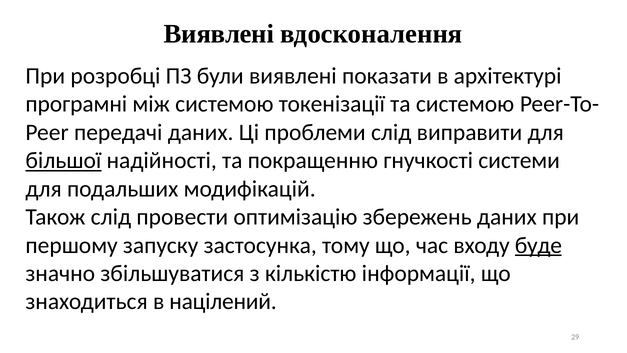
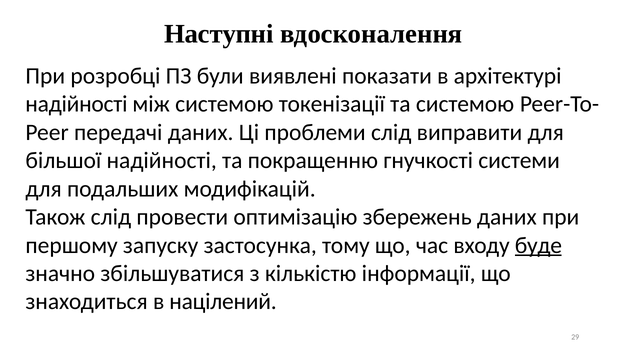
Виявлені: Виявлені -> Наступні (219, 34)
програмні: програмні -> надійності (76, 104)
більшої underline: present -> none (63, 160)
